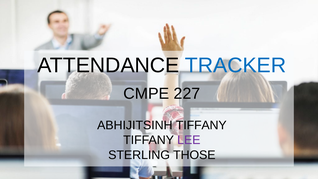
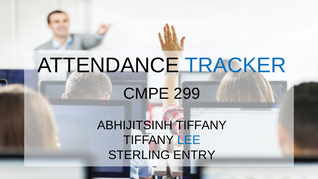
227: 227 -> 299 (187, 94)
LEE colour: purple -> blue (189, 140)
THOSE: THOSE -> ENTRY (194, 155)
